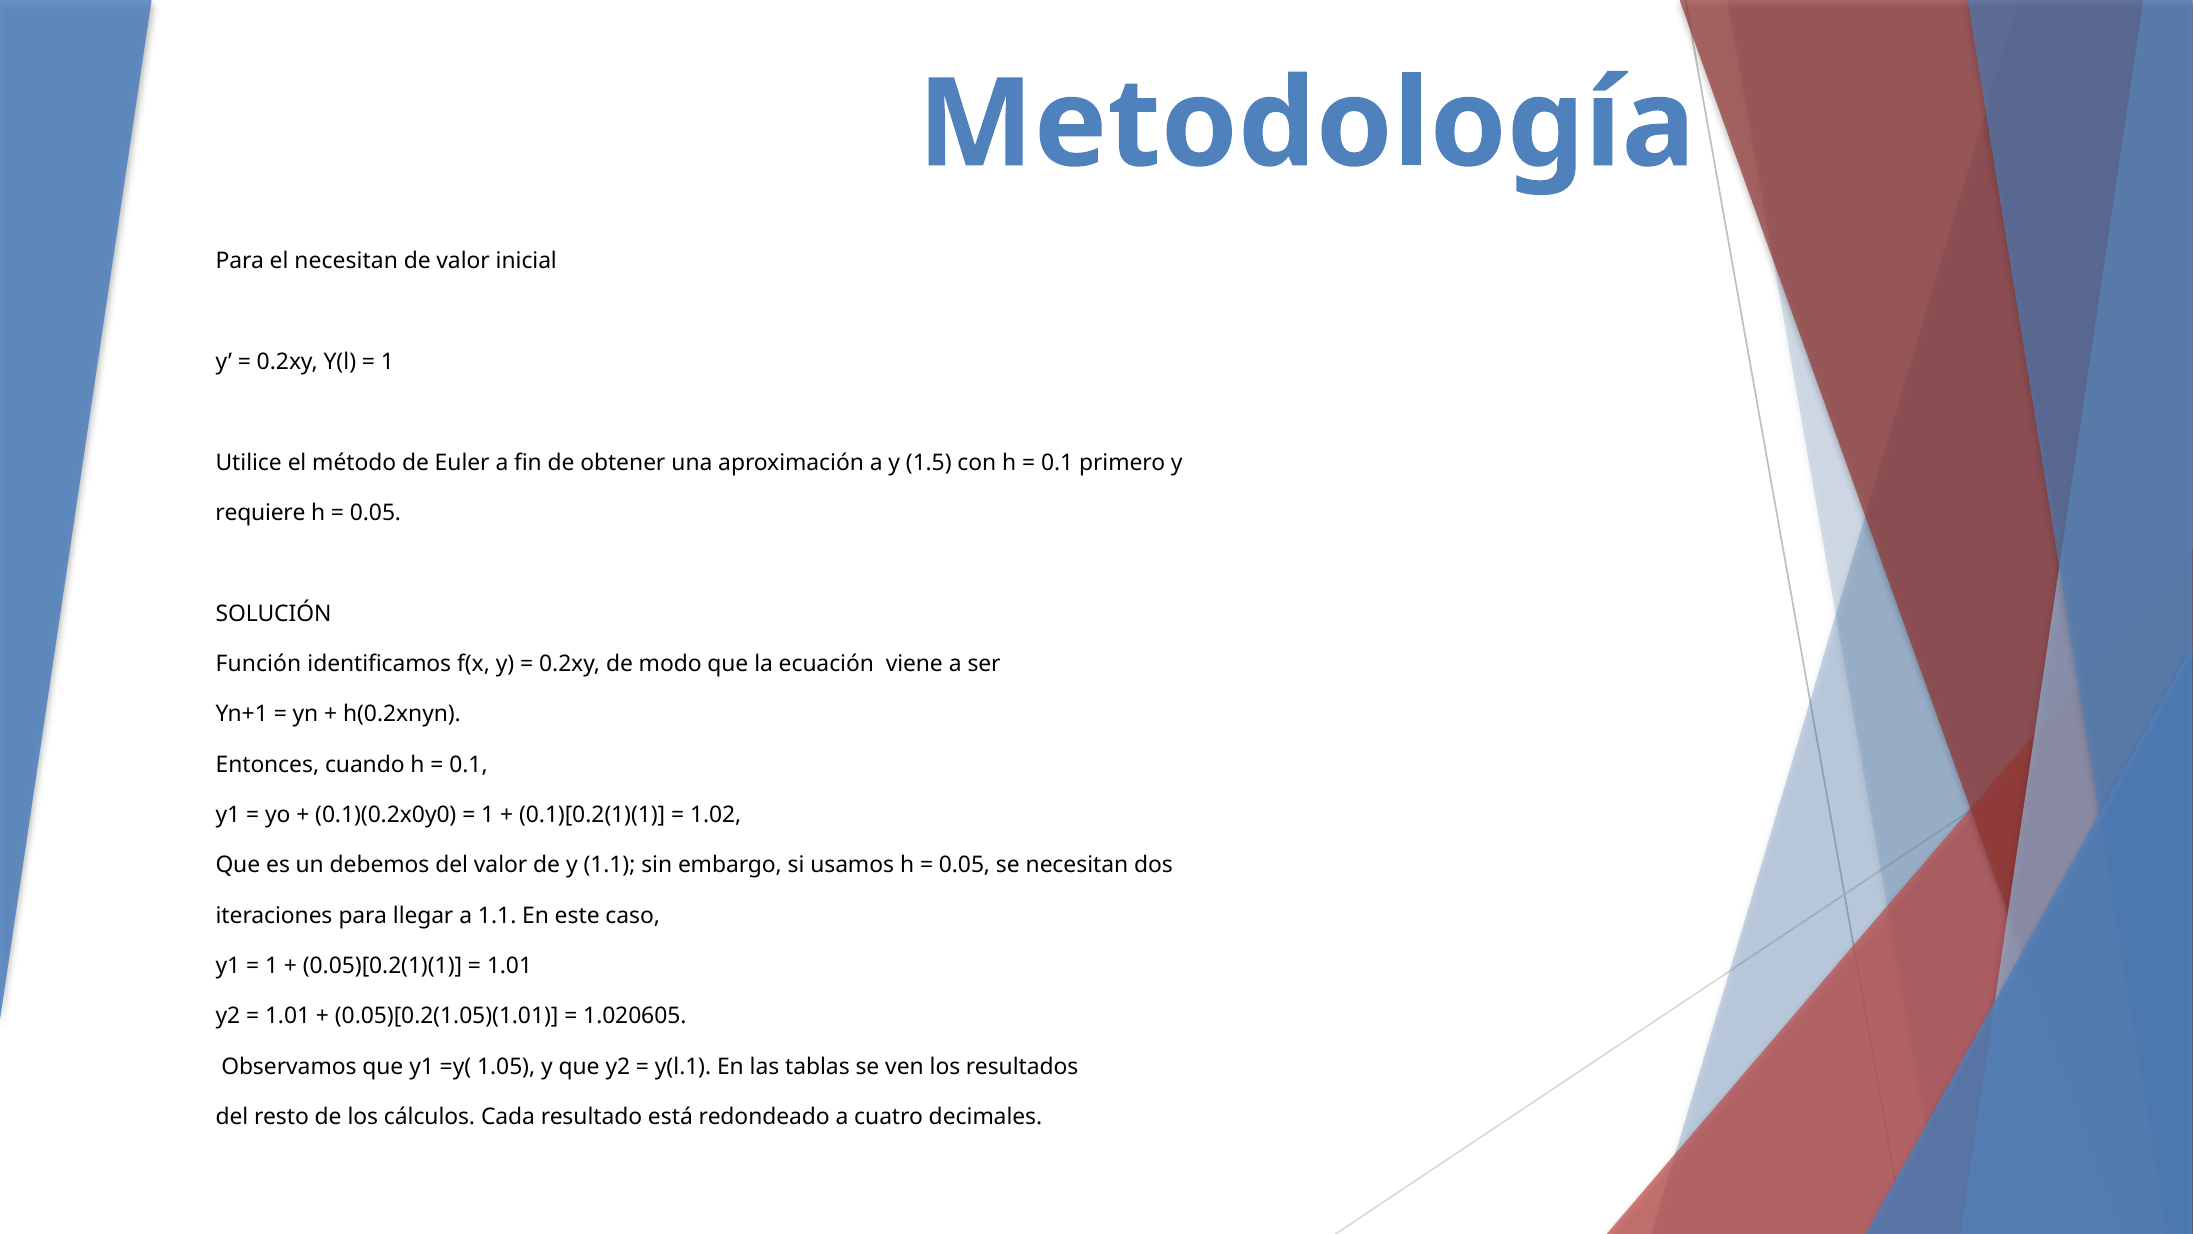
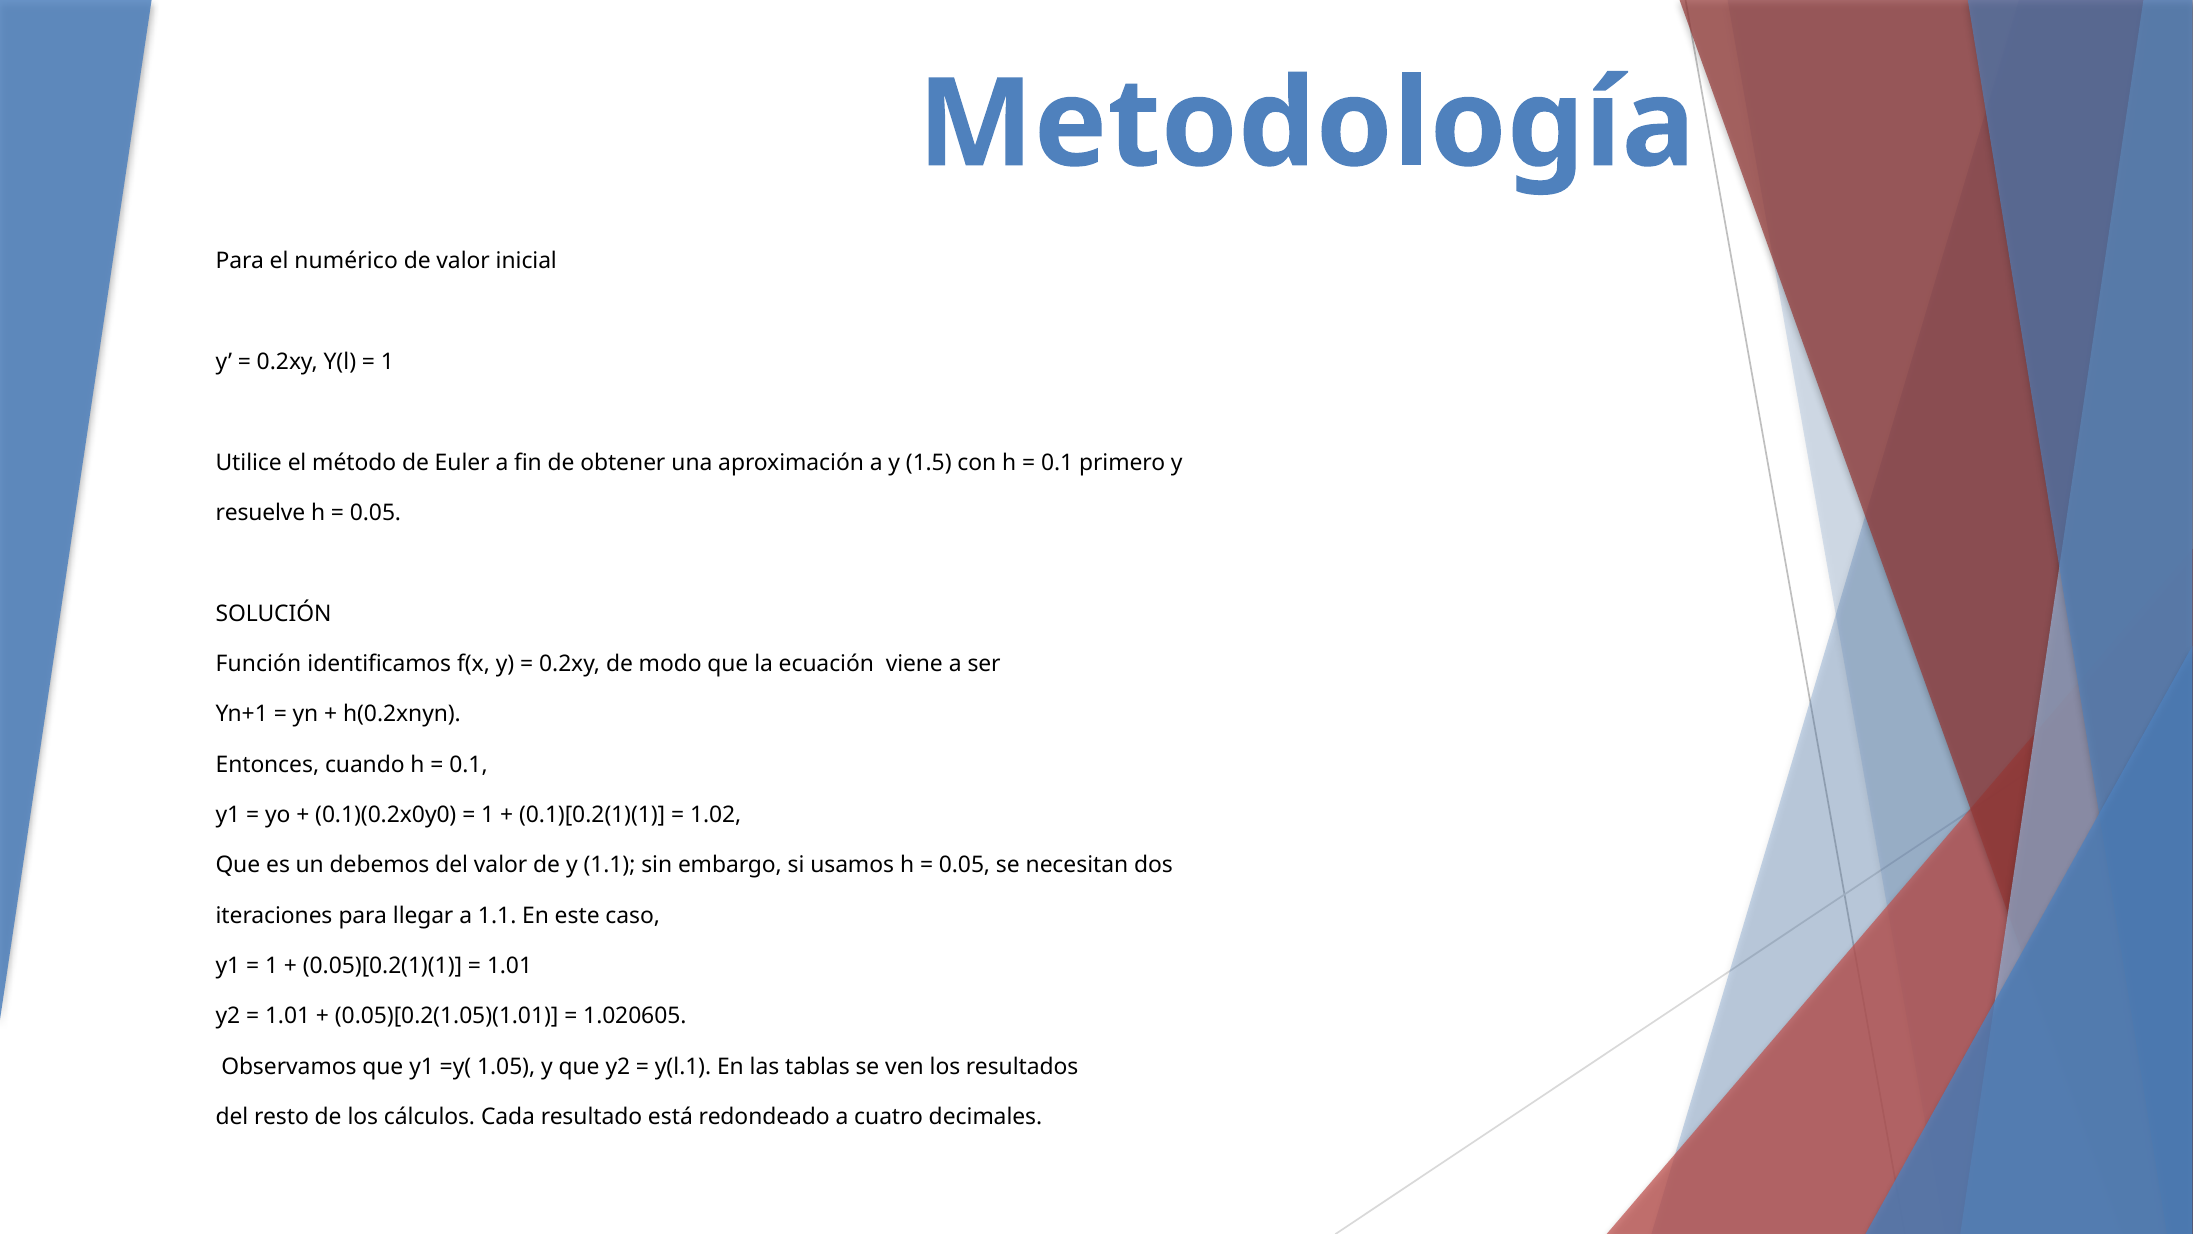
el necesitan: necesitan -> numérico (346, 261)
requiere: requiere -> resuelve (260, 513)
